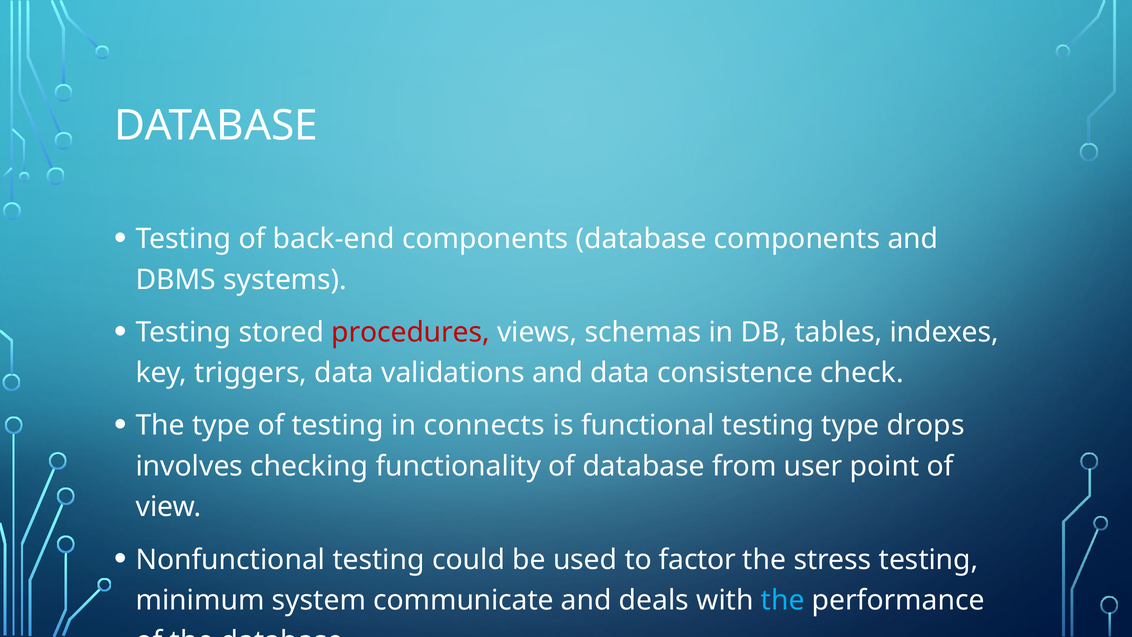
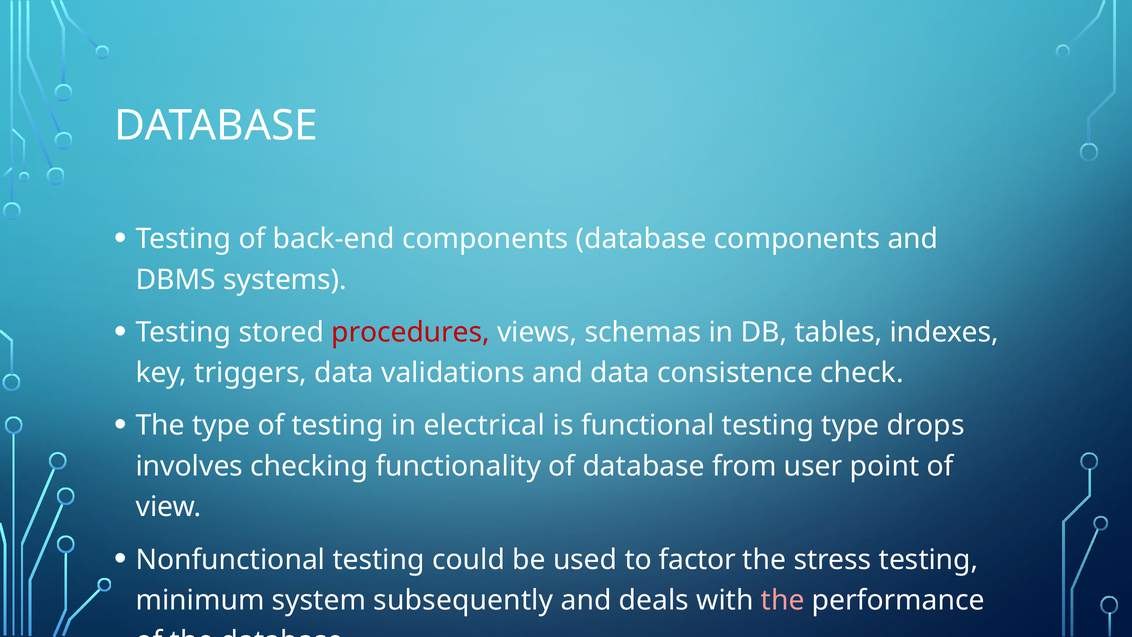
connects: connects -> electrical (484, 425)
communicate: communicate -> subsequently (463, 600)
the colour: light blue -> pink (783, 600)
